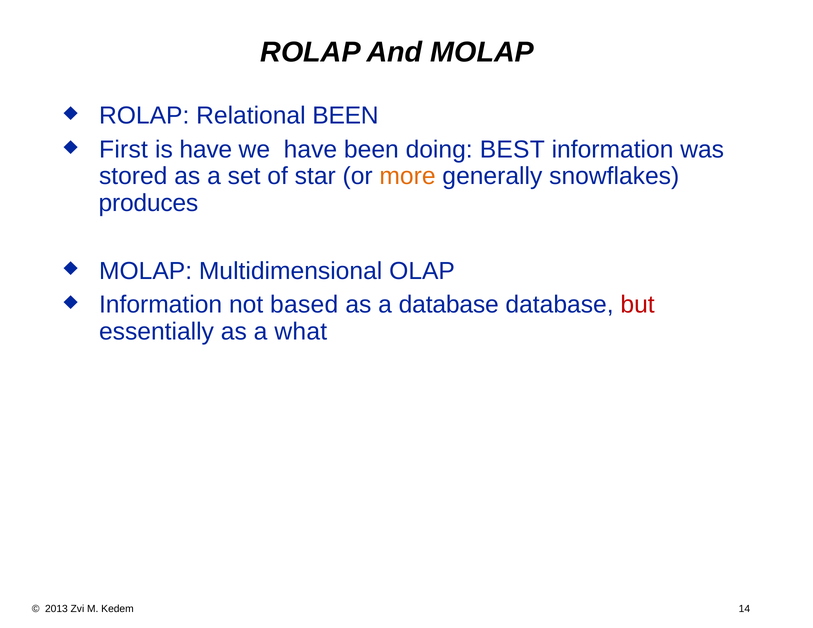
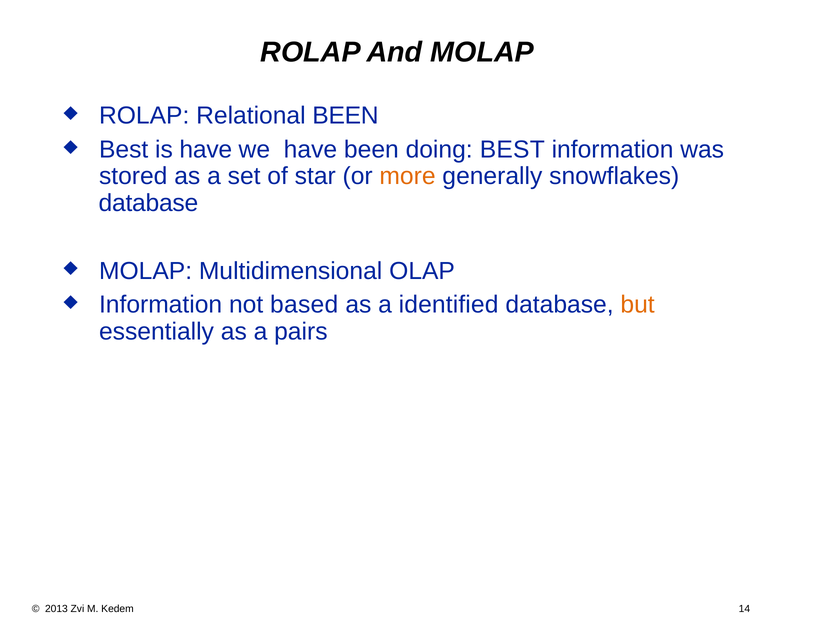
First: First -> Best (124, 150)
produces: produces -> database (148, 203)
a database: database -> identified (449, 305)
but colour: red -> orange (638, 305)
what: what -> pairs (301, 332)
